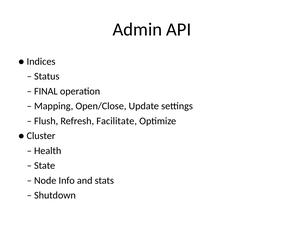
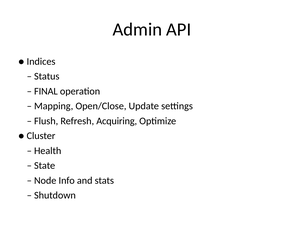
Facilitate: Facilitate -> Acquiring (117, 121)
